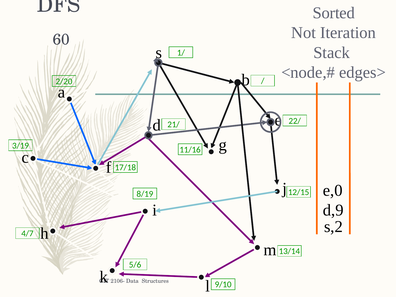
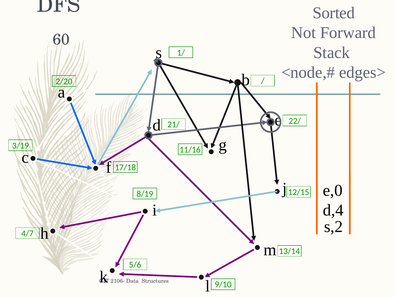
Iteration: Iteration -> Forward (348, 33)
d,9: d,9 -> d,4 (333, 210)
